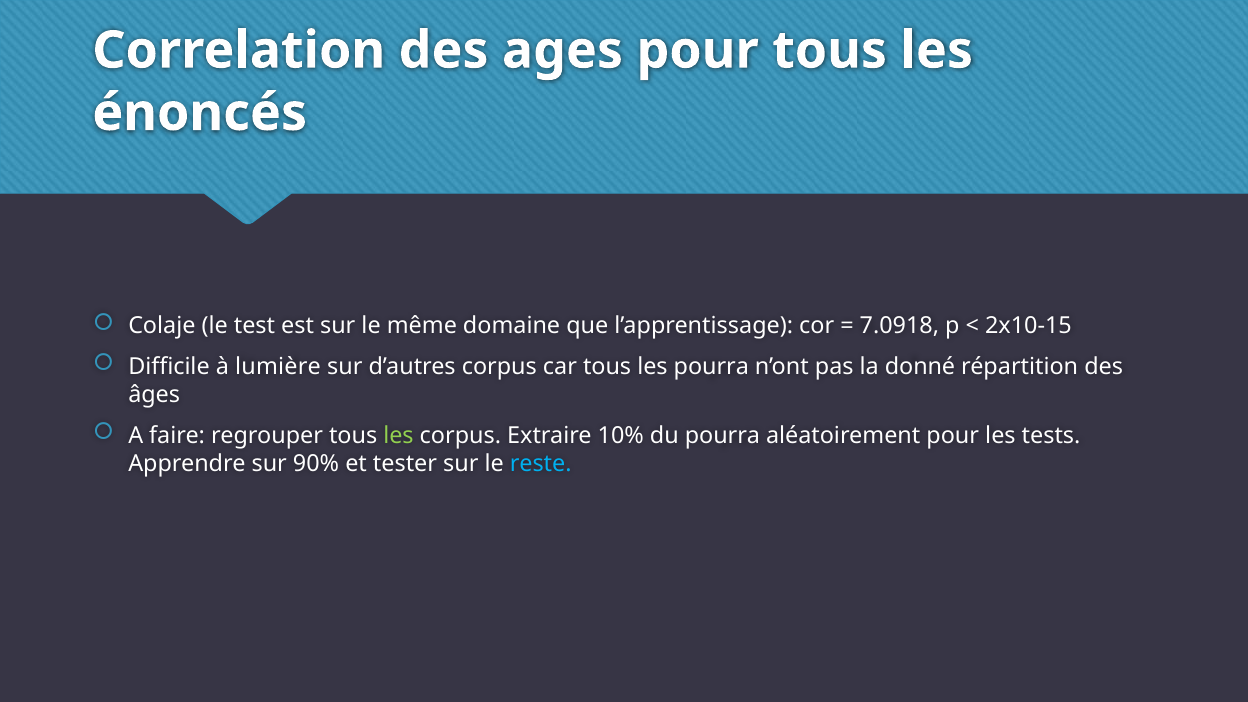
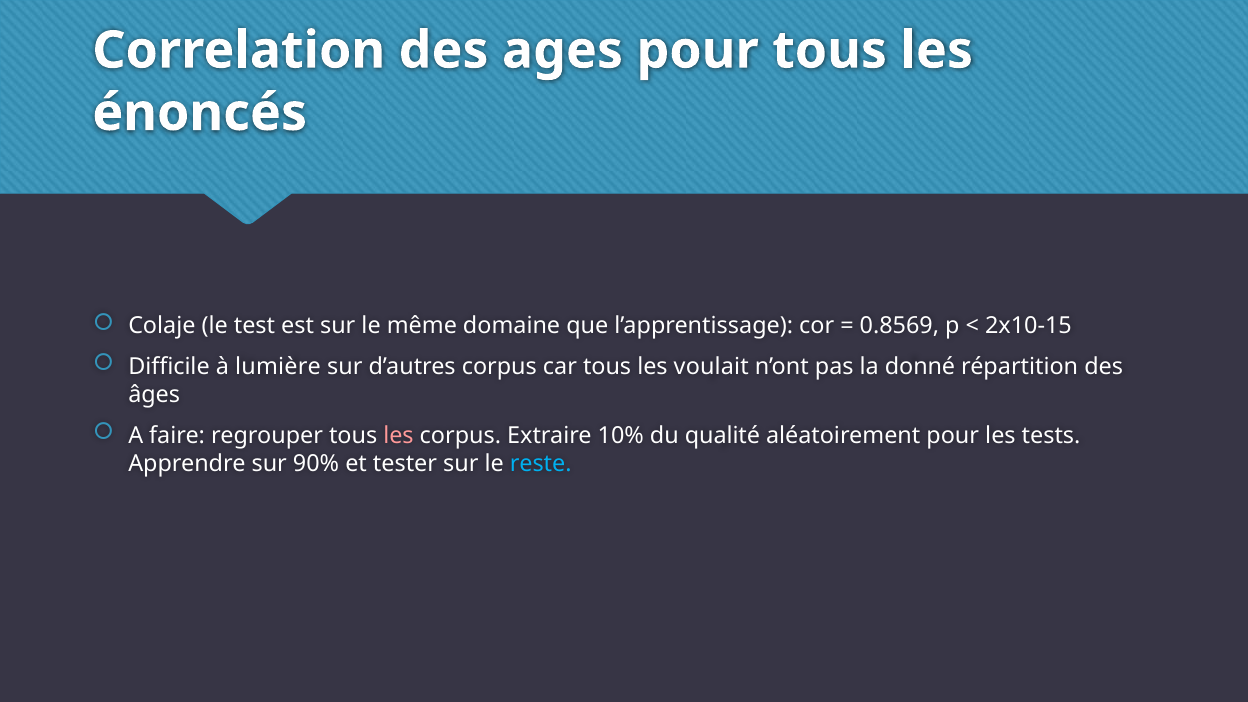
7.0918: 7.0918 -> 0.8569 (899, 326)
les pourra: pourra -> voulait (711, 367)
les colour: light green -> pink (398, 435)
du pourra: pourra -> qualité (722, 435)
